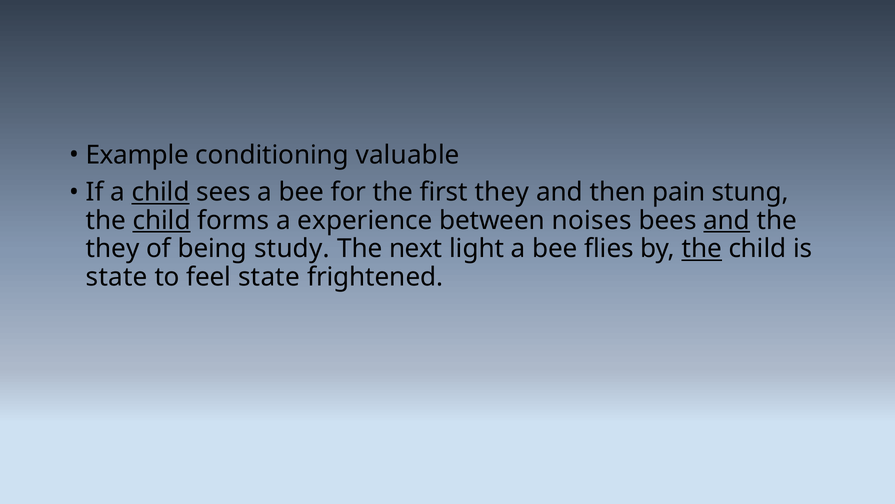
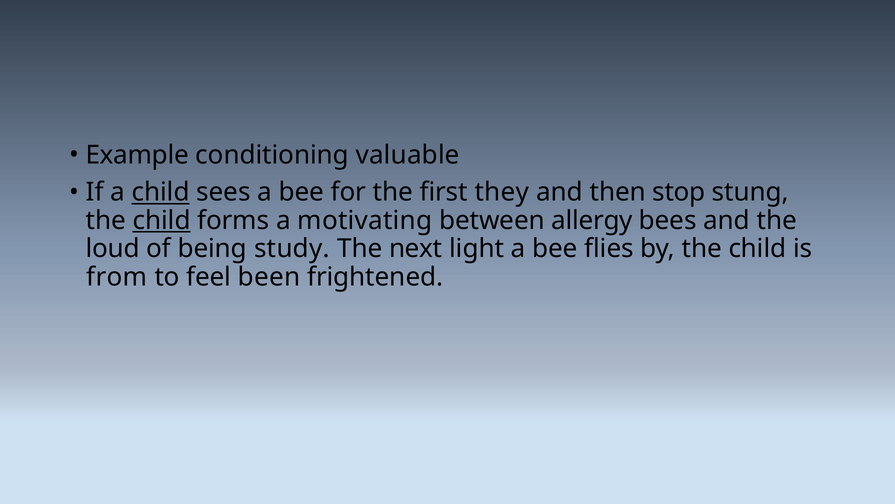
pain: pain -> stop (679, 192)
experience: experience -> motivating (365, 220)
noises: noises -> allergy (592, 220)
and underline: present -> none (727, 220)
they: they -> loud (113, 249)
the underline: present -> none (702, 249)
state: state -> from (117, 277)
feel state: state -> been (269, 277)
